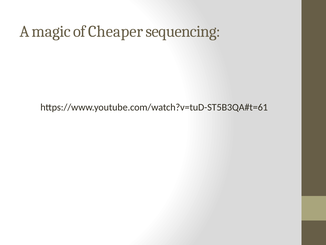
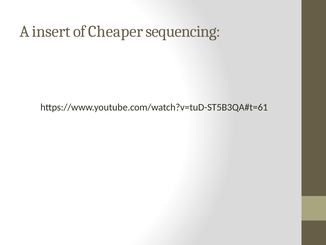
magic: magic -> insert (51, 31)
